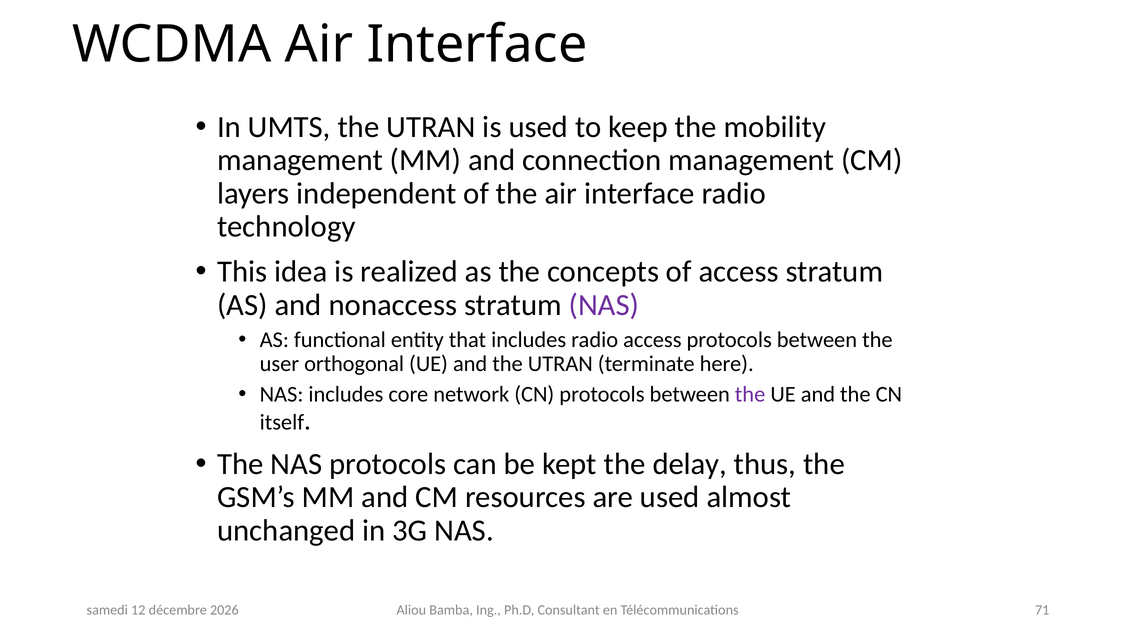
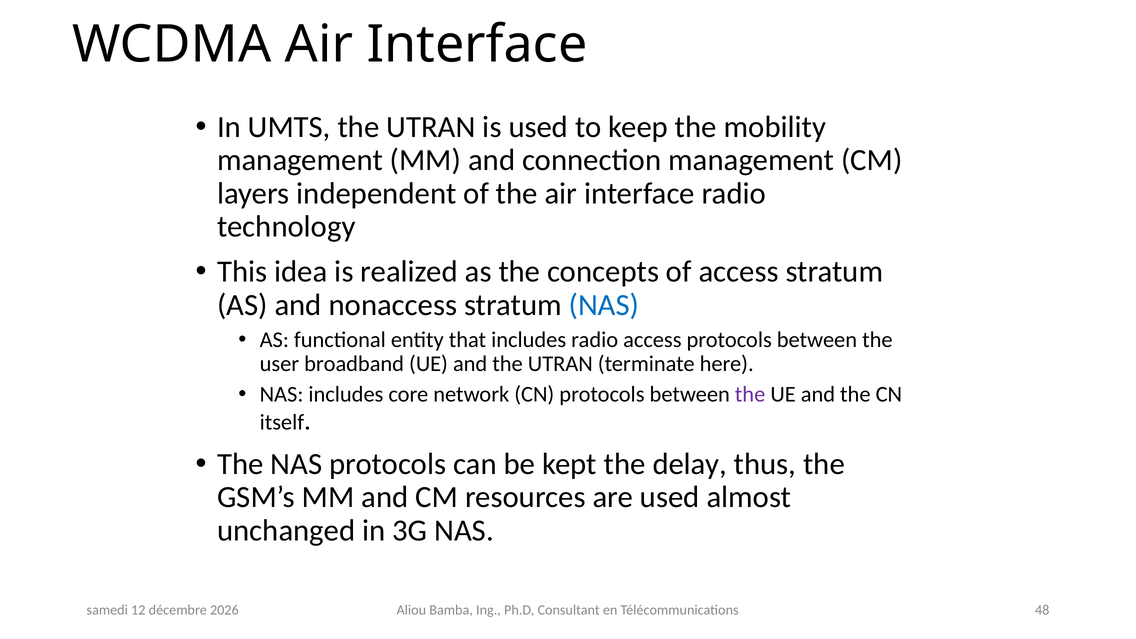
NAS colour: purple -> blue (604, 305)
orthogonal: orthogonal -> broadband (354, 364)
71: 71 -> 48 (1042, 610)
